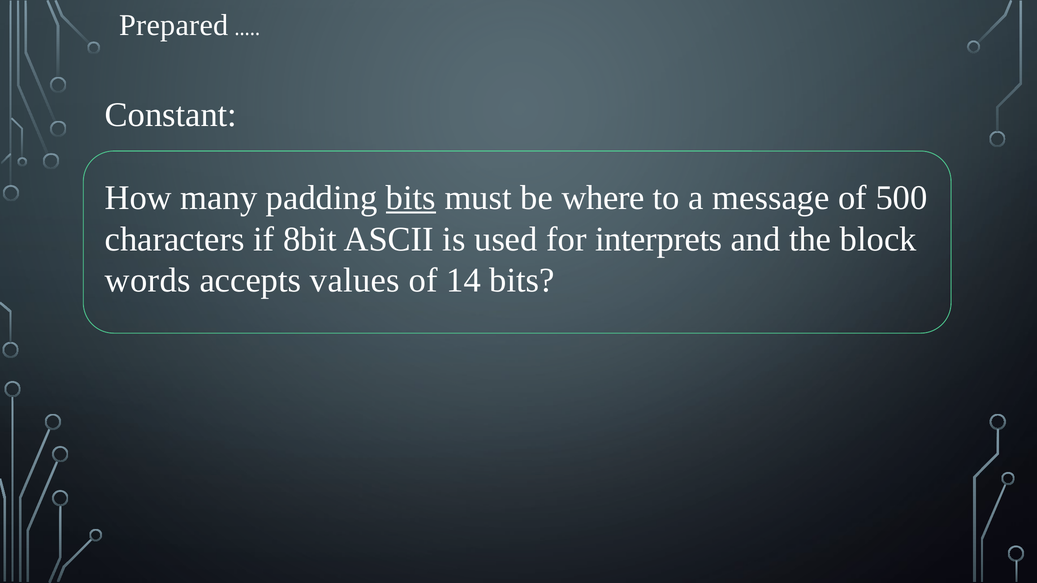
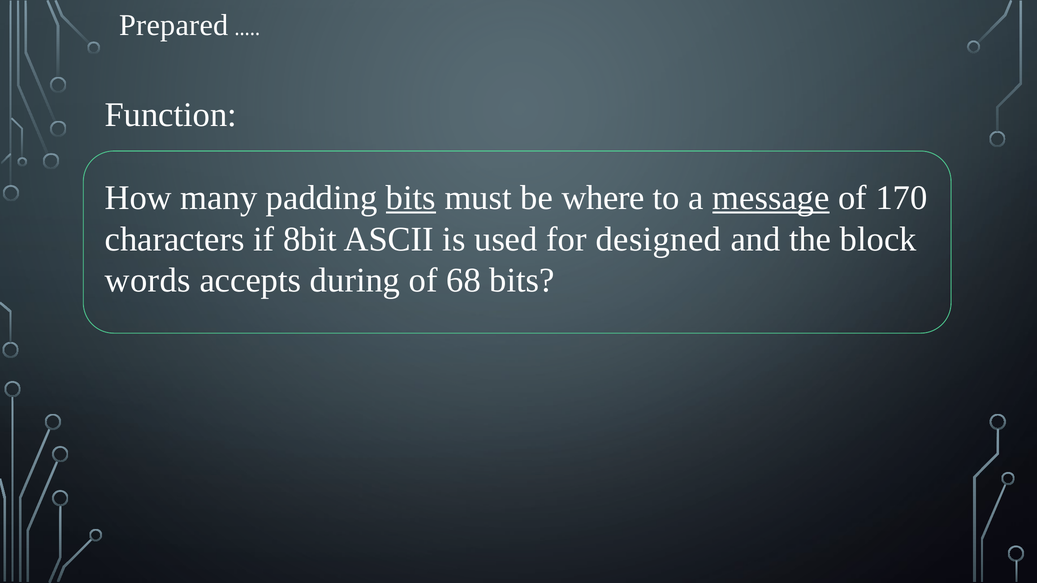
Constant: Constant -> Function (171, 115)
message underline: none -> present (771, 198)
500: 500 -> 170 (901, 198)
interprets: interprets -> designed (658, 239)
values: values -> during (355, 281)
14: 14 -> 68 (464, 281)
